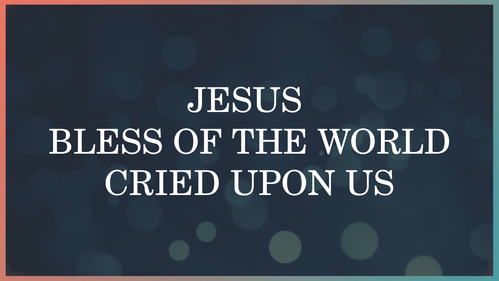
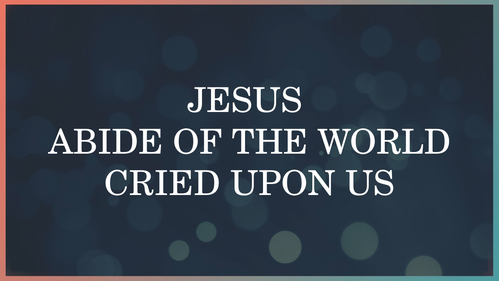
BLESS: BLESS -> ABIDE (106, 142)
